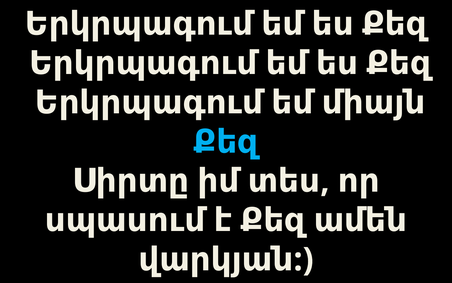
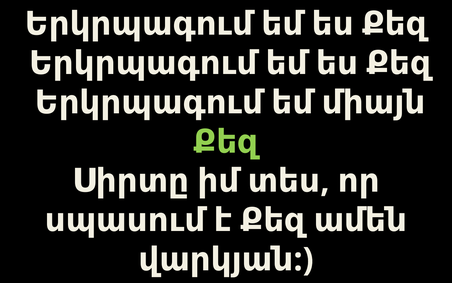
Քեզ colour: light blue -> light green (226, 142)
